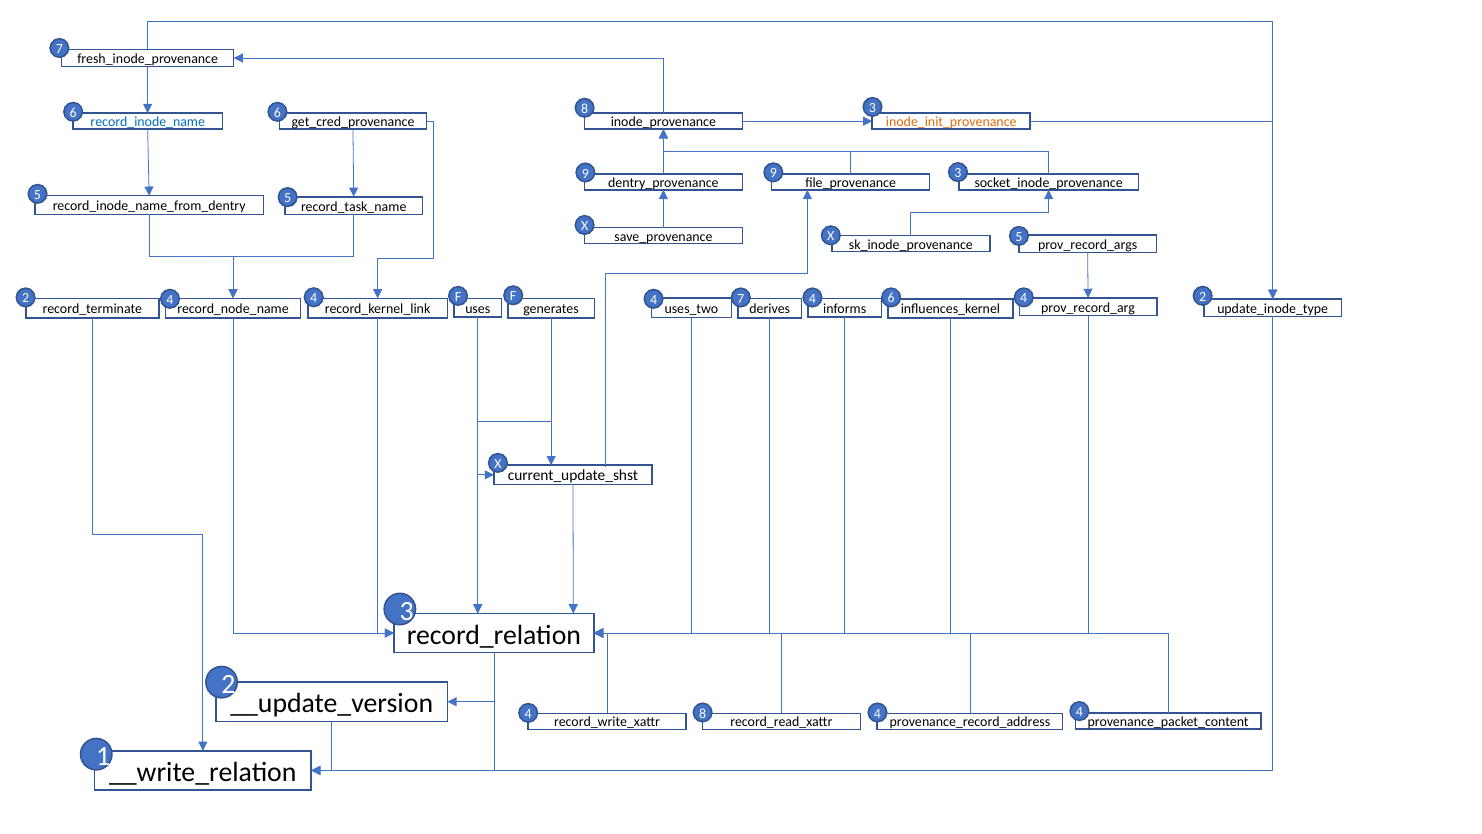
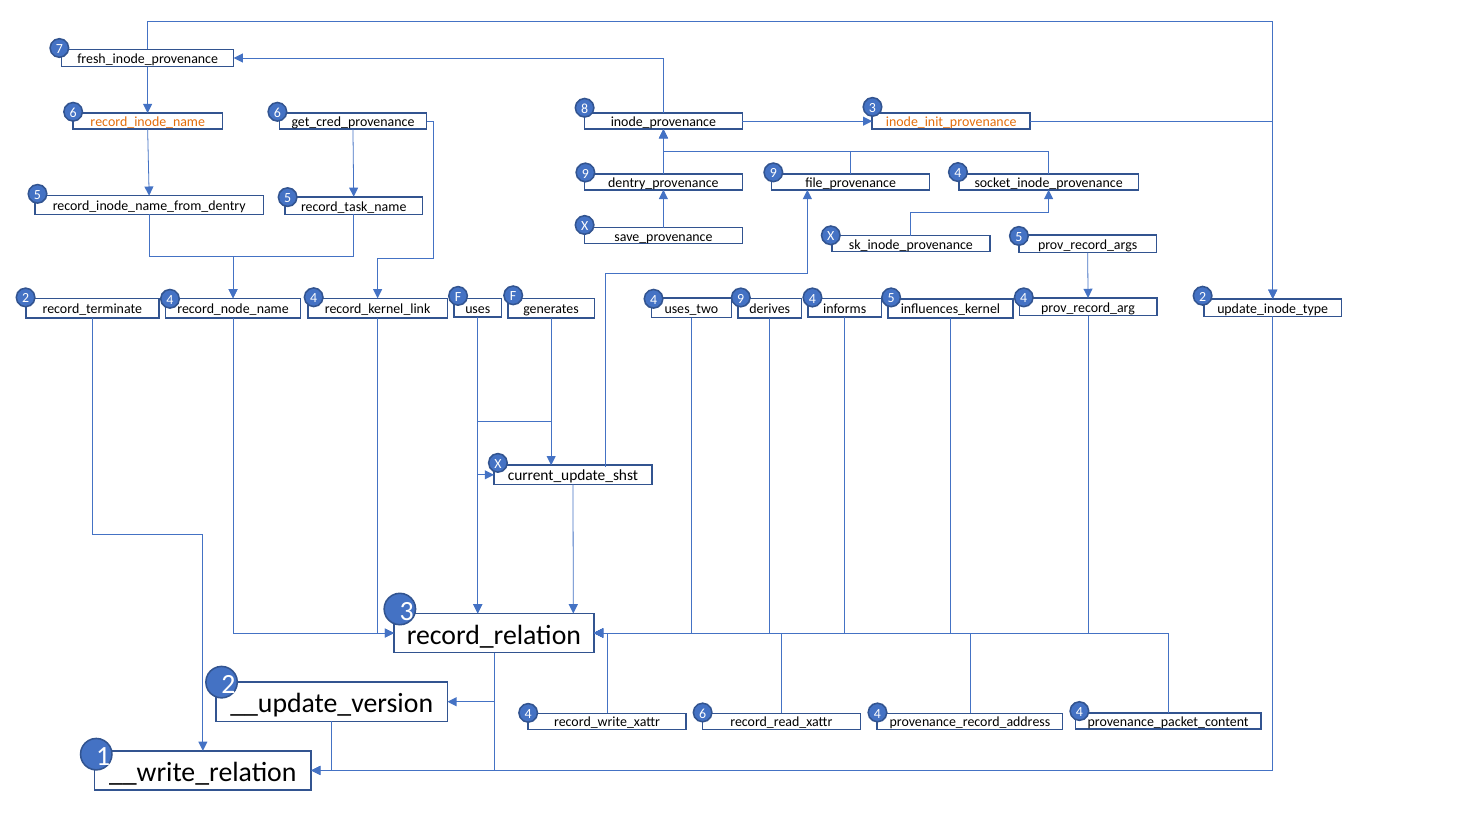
record_inode_name colour: blue -> orange (148, 122)
9 9 3: 3 -> 4 (958, 173)
4 7: 7 -> 9 (741, 298)
4 6: 6 -> 5 (891, 298)
4 8: 8 -> 6 (703, 713)
